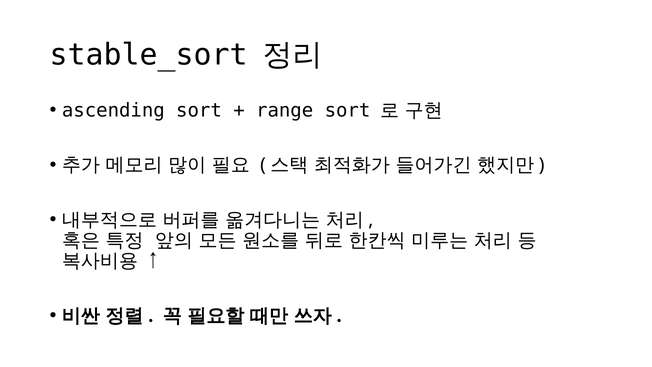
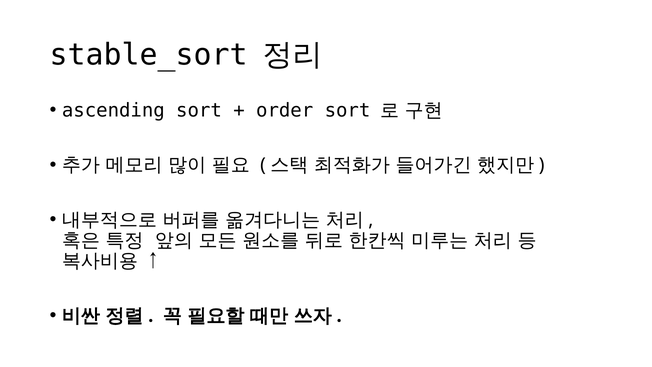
range: range -> order (285, 110)
